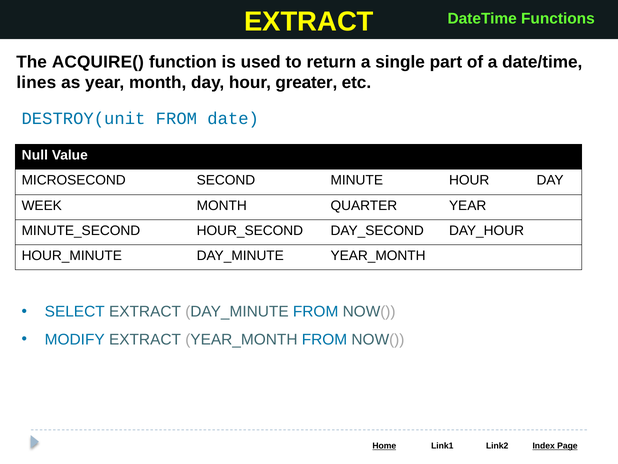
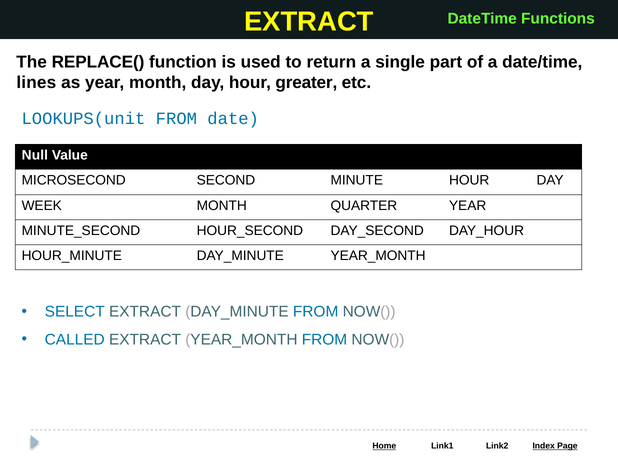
ACQUIRE(: ACQUIRE( -> REPLACE( (98, 62)
DESTROY(unit: DESTROY(unit -> LOOKUPS(unit (83, 118)
MODIFY: MODIFY -> CALLED (75, 339)
